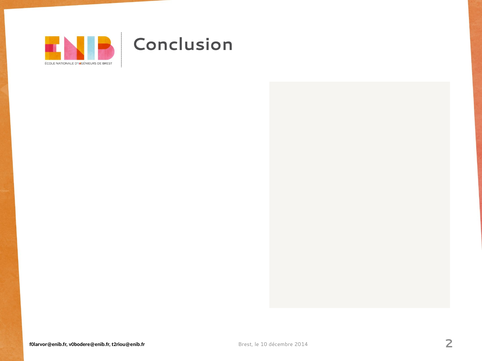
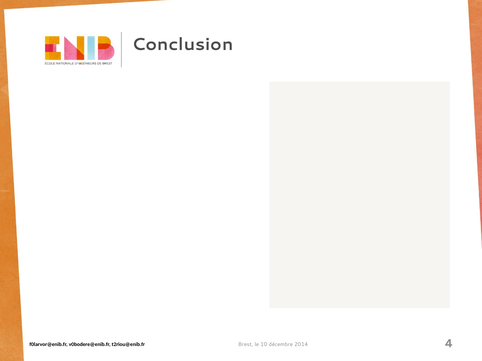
2: 2 -> 4 (449, 344)
